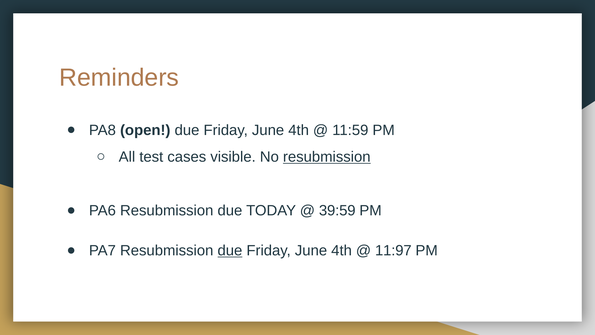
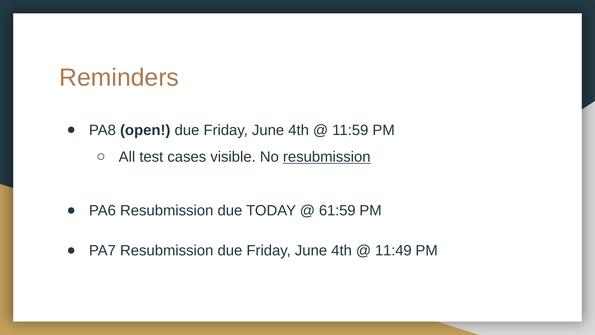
39:59: 39:59 -> 61:59 (337, 210)
due underline: present -> none (230, 250)
11:97: 11:97 -> 11:49 (393, 250)
